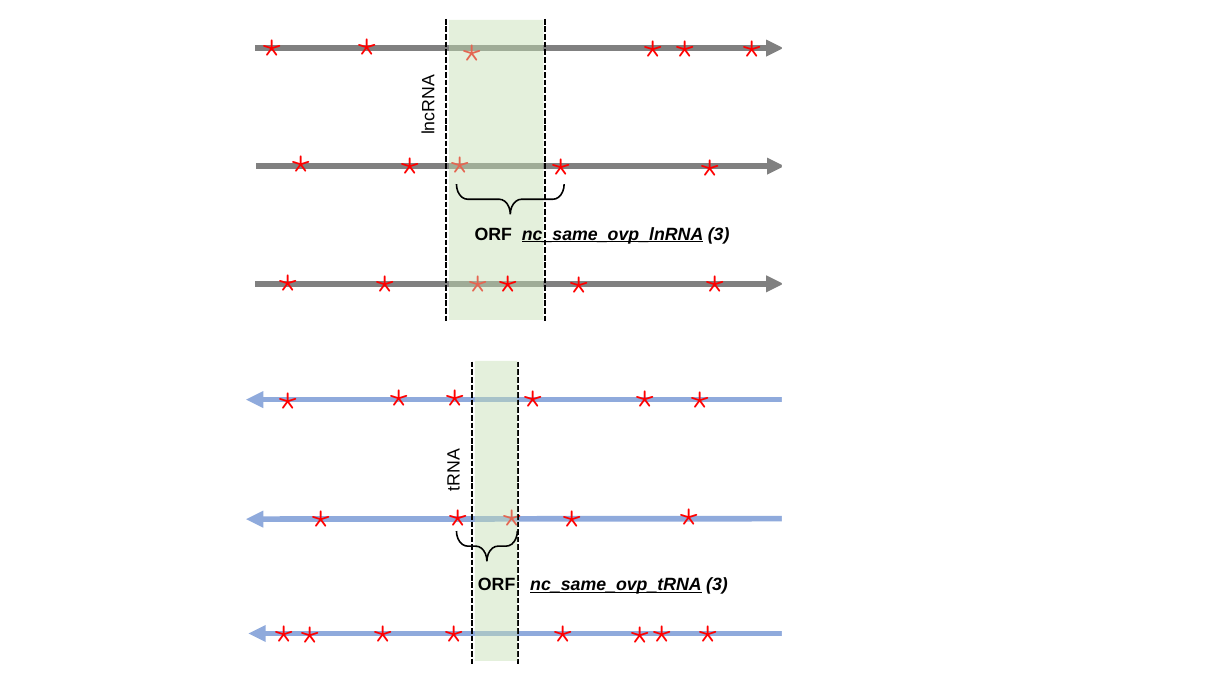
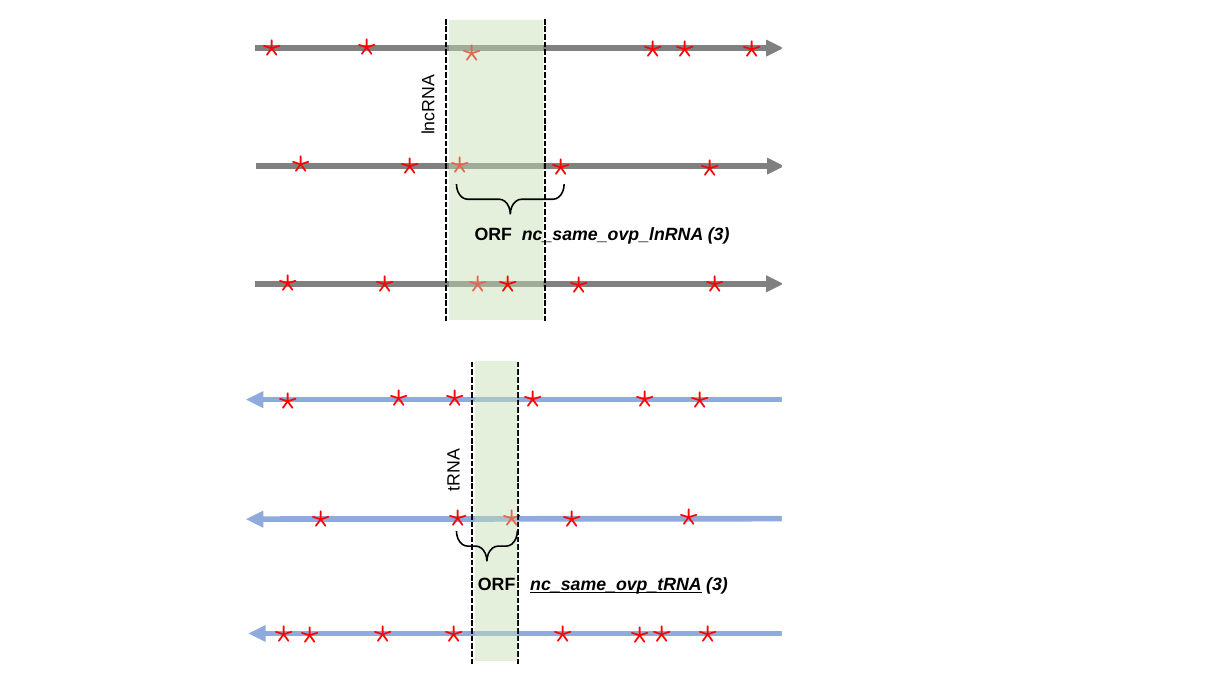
nc_same_ovp_lnRNA underline: present -> none (613, 234)
